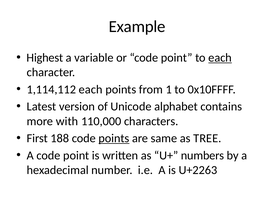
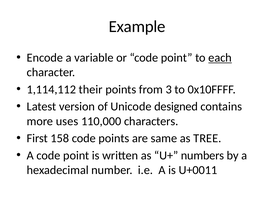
Highest: Highest -> Encode (45, 57)
1,114,112 each: each -> their (91, 89)
1: 1 -> 3 (169, 89)
alphabet: alphabet -> designed (176, 106)
with: with -> uses (67, 121)
188: 188 -> 158 (60, 138)
points underline: present -> none (114, 138)
U+2263: U+2263 -> U+0011 (198, 170)
